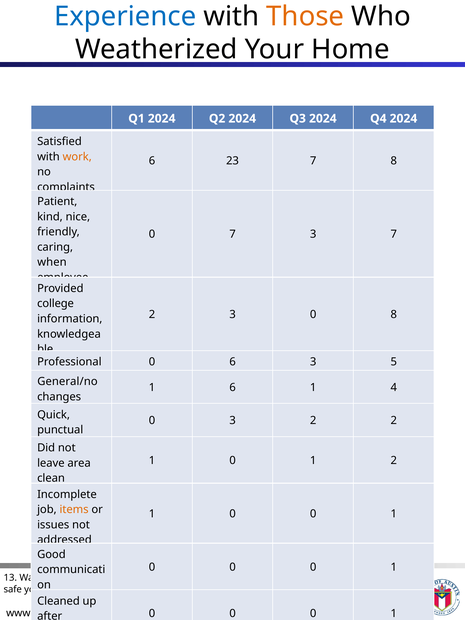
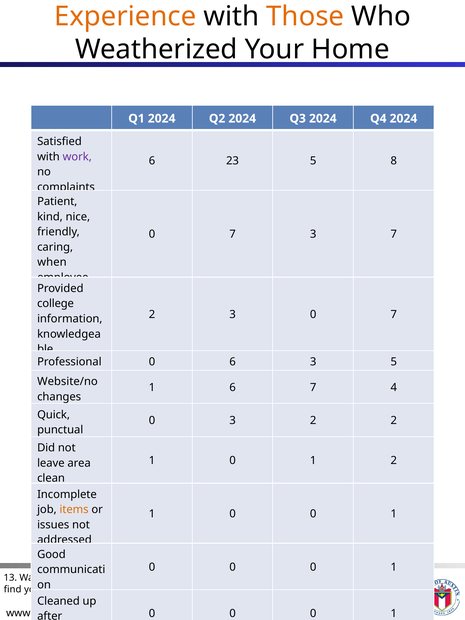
Experience colour: blue -> orange (125, 16)
work colour: orange -> purple (77, 157)
23 7: 7 -> 5 (313, 161)
3 0 8: 8 -> 7 (394, 315)
General/no: General/no -> Website/no (67, 382)
6 1: 1 -> 7 (313, 387)
safe: safe -> find (13, 589)
